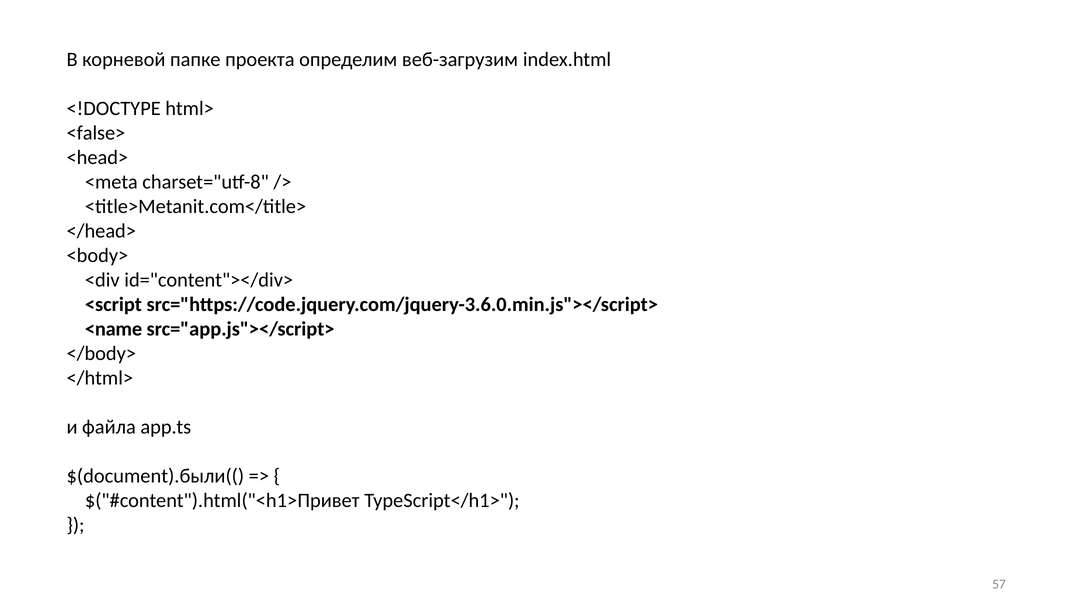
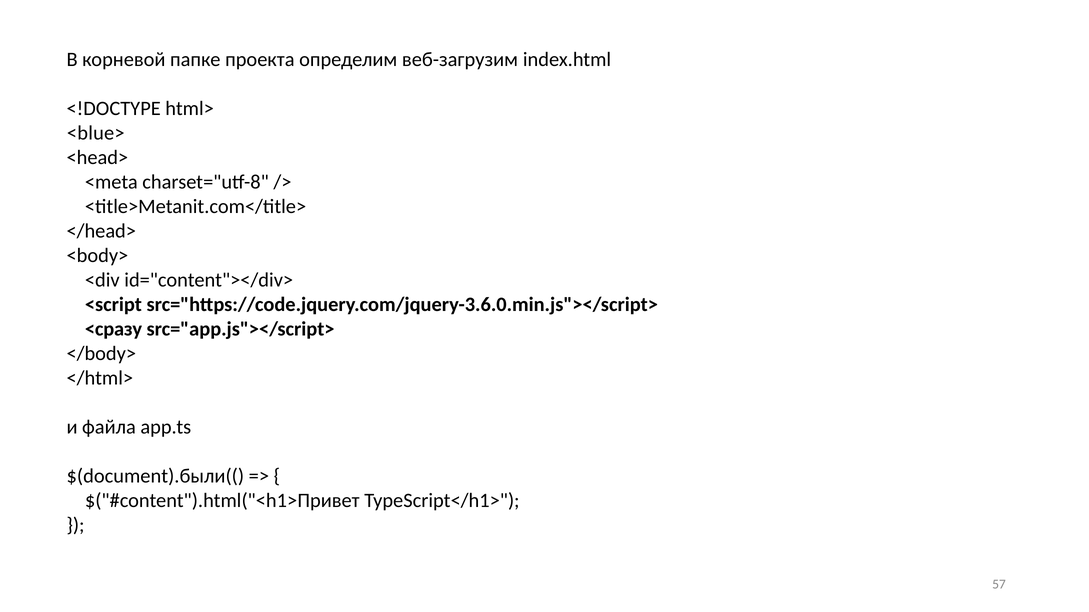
<false>: <false> -> <blue> (96, 133)
<name: <name -> <сразу (114, 329)
